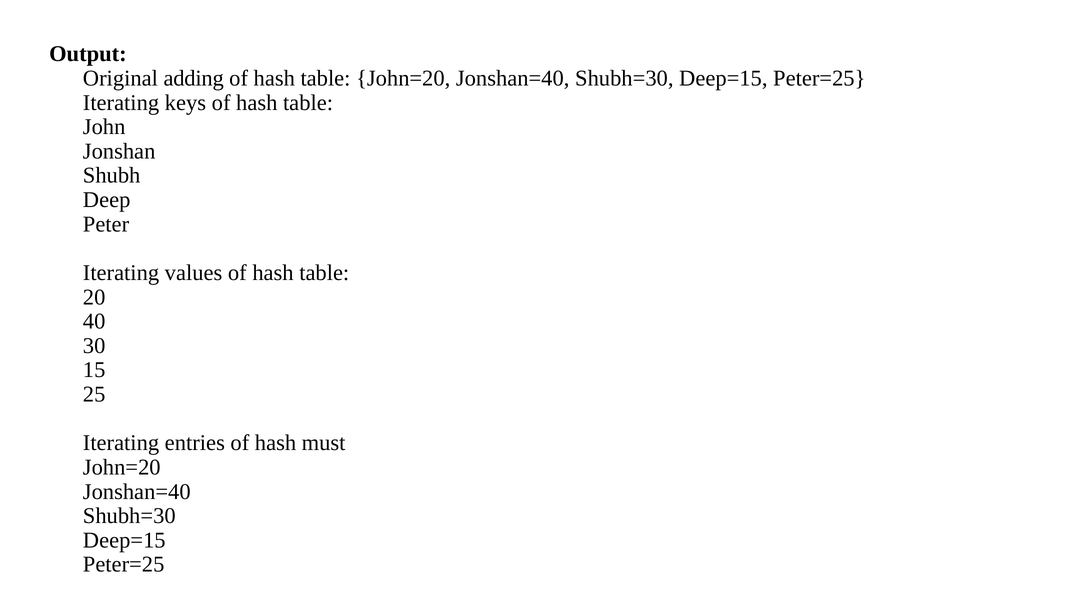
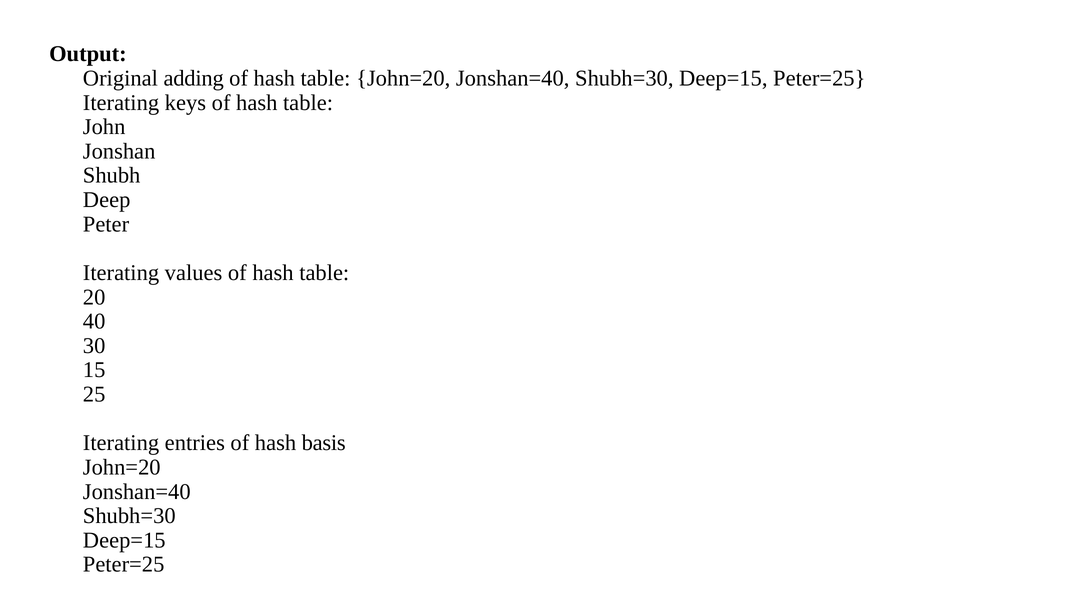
must: must -> basis (324, 443)
